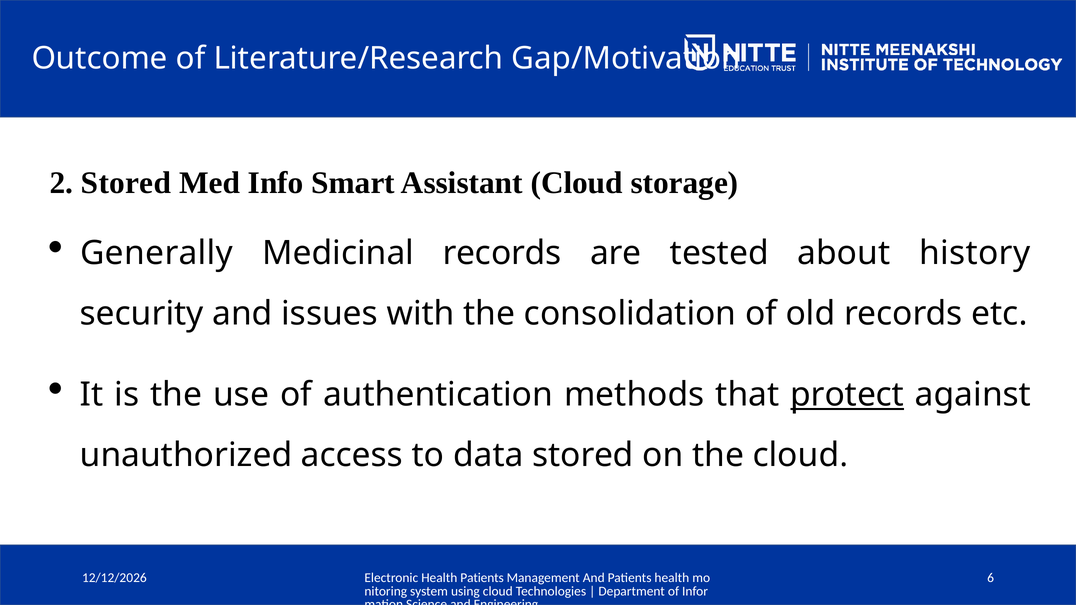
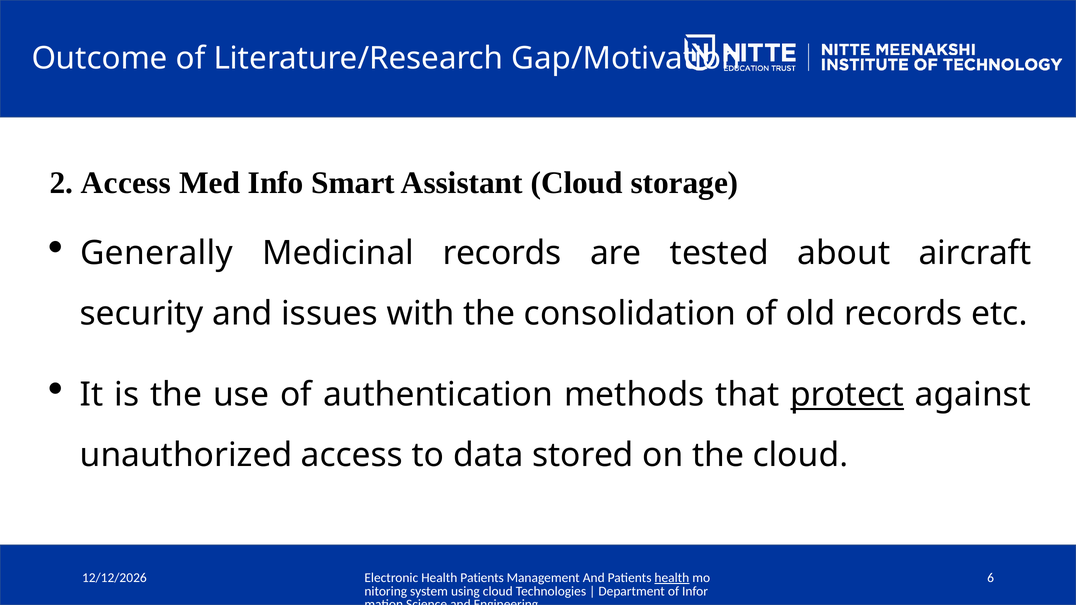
2 Stored: Stored -> Access (126, 183)
history: history -> aircraft (975, 253)
health underline: none -> present (672, 578)
